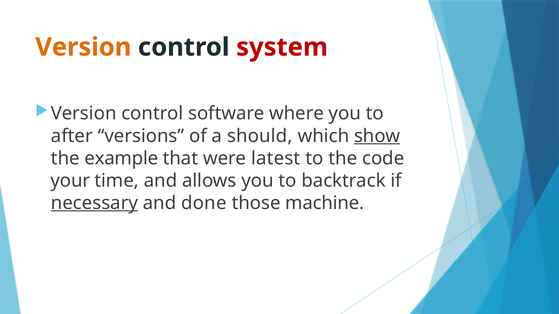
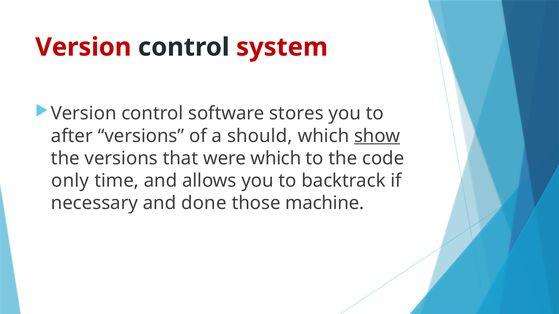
Version colour: orange -> red (83, 47)
where: where -> stores (296, 114)
the example: example -> versions (121, 158)
were latest: latest -> which (276, 158)
your: your -> only (70, 181)
necessary underline: present -> none (94, 203)
